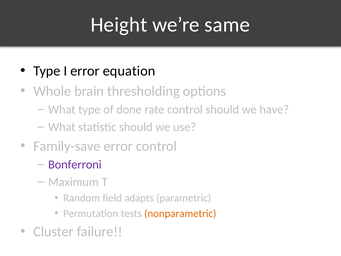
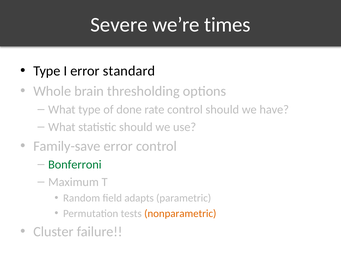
Height: Height -> Severe (119, 25)
same: same -> times (227, 25)
equation: equation -> standard (129, 71)
Bonferroni colour: purple -> green (75, 164)
